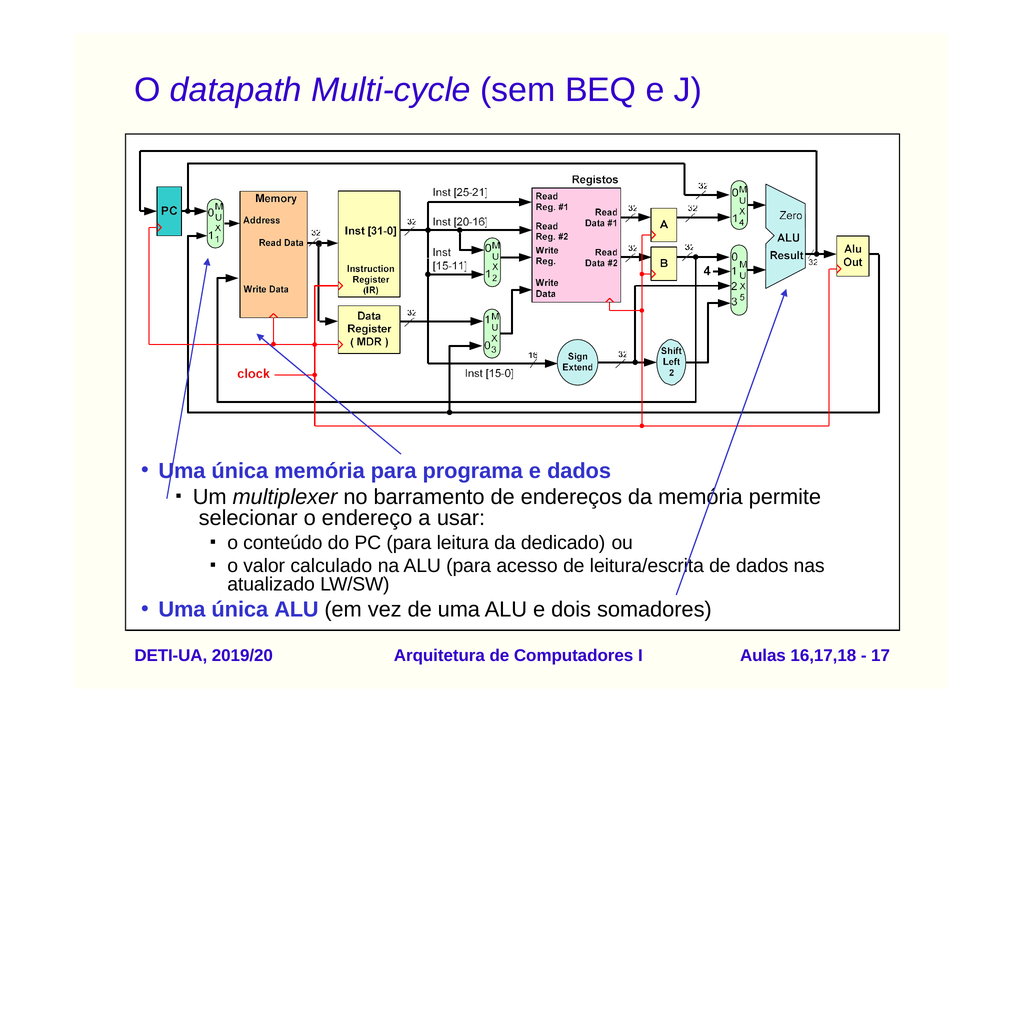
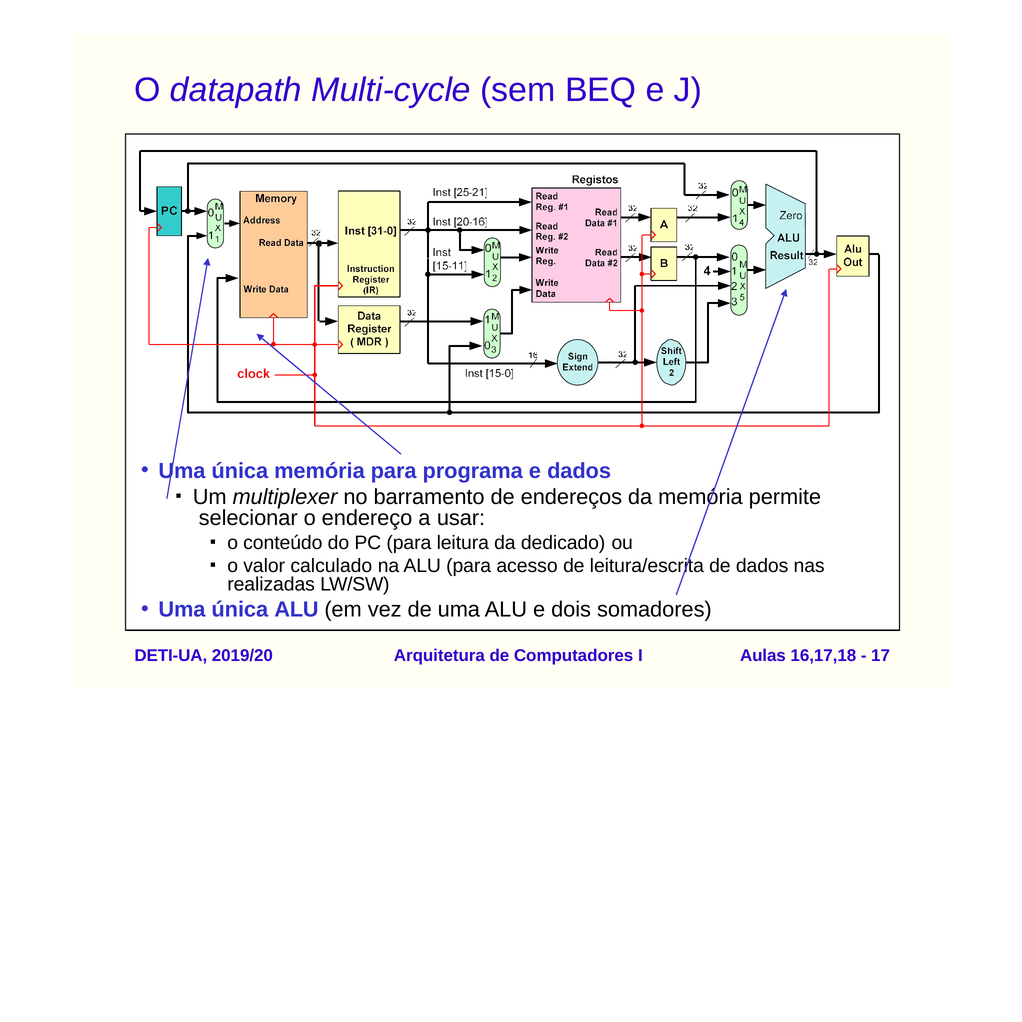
atualizado: atualizado -> realizadas (271, 585)
